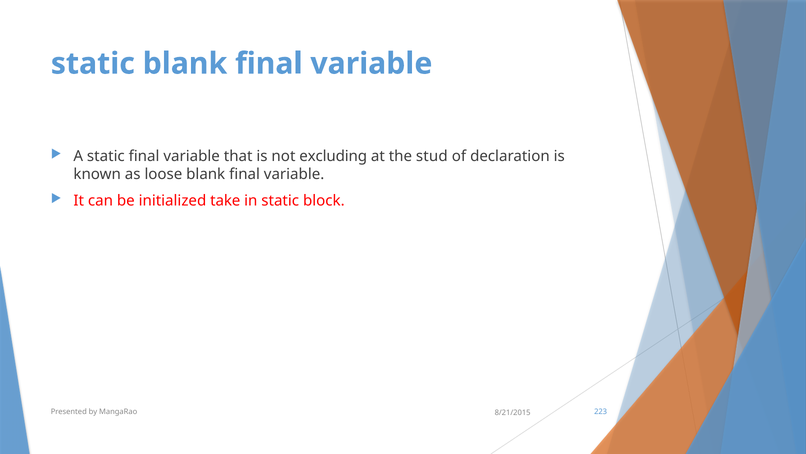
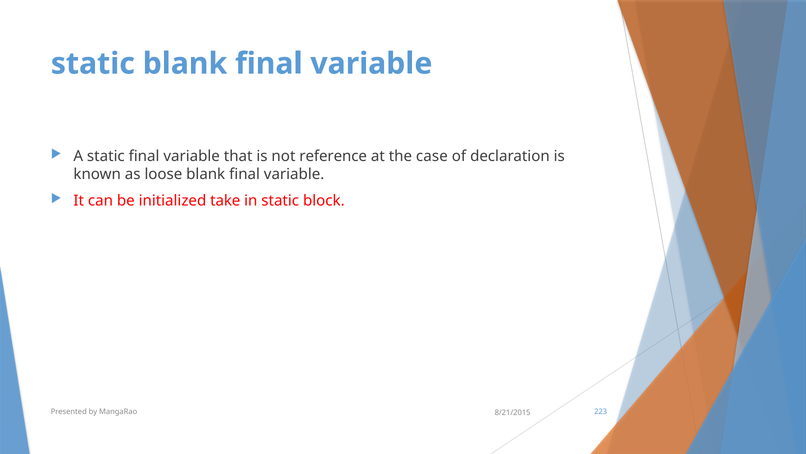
excluding: excluding -> reference (333, 156)
stud: stud -> case (432, 156)
